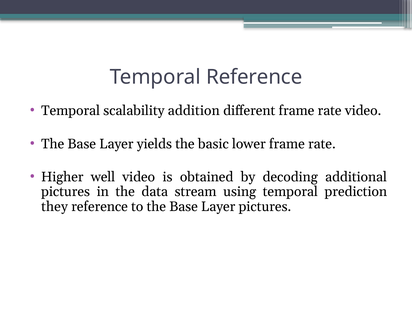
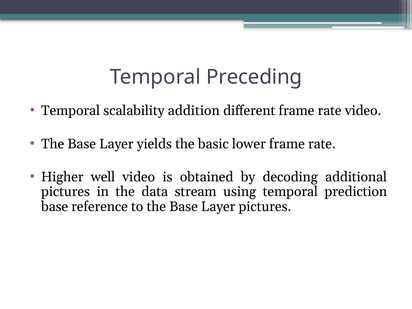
Temporal Reference: Reference -> Preceding (254, 77)
they: they -> base (55, 207)
